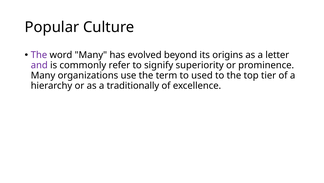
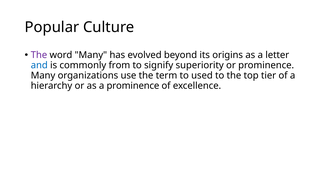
and colour: purple -> blue (39, 65)
refer: refer -> from (119, 65)
a traditionally: traditionally -> prominence (133, 85)
